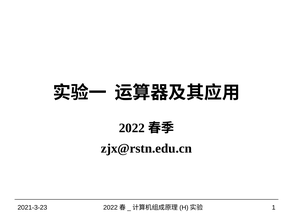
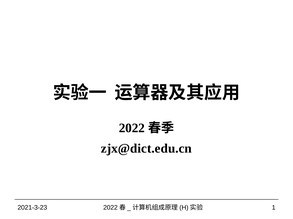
zjx@rstn.edu.cn: zjx@rstn.edu.cn -> zjx@dict.edu.cn (146, 149)
